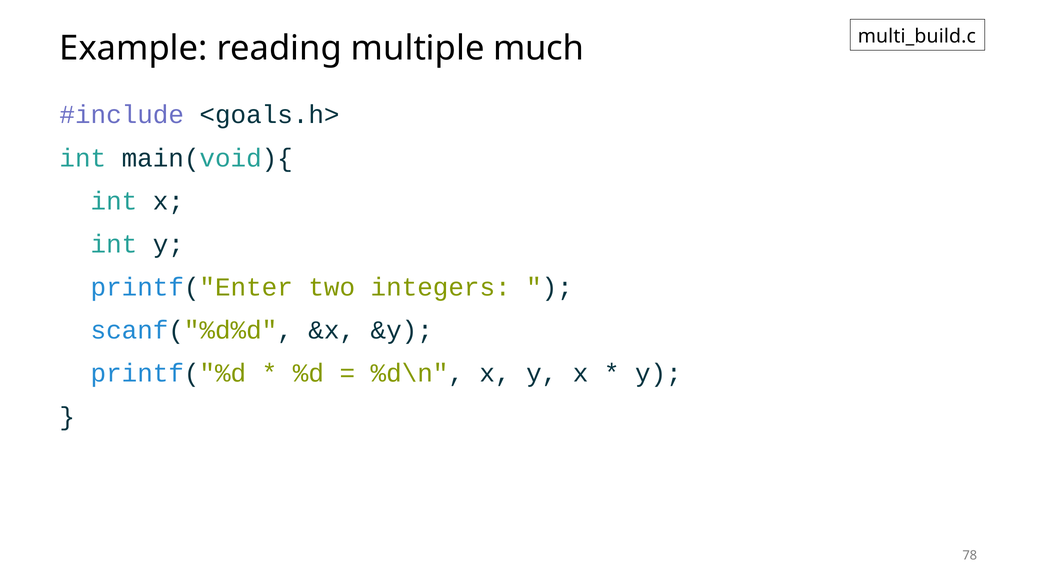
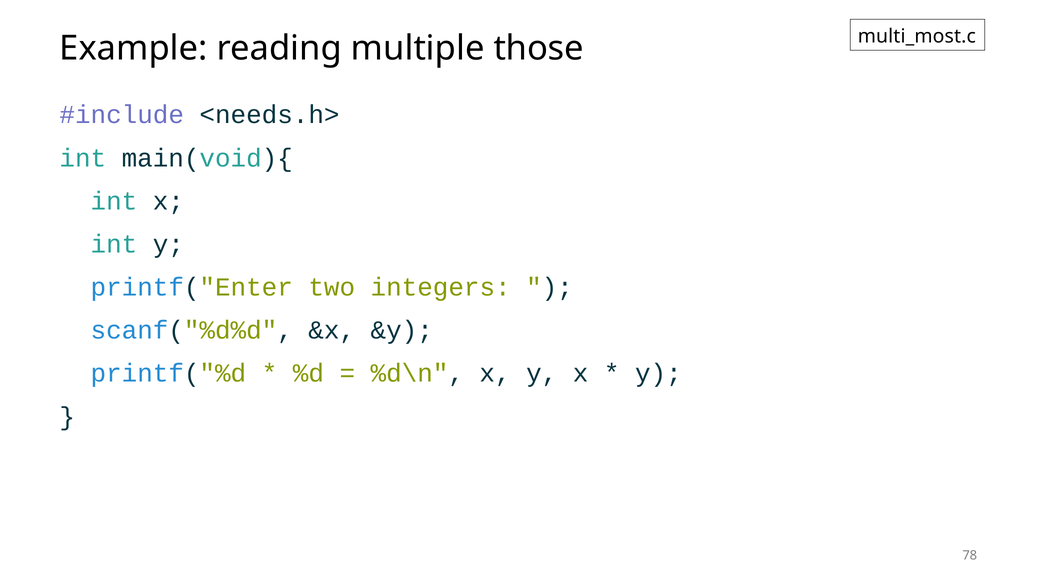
multi_build.c: multi_build.c -> multi_most.c (917, 36)
much: much -> those (539, 48)
<goals.h>: <goals.h> -> <needs.h> (269, 115)
